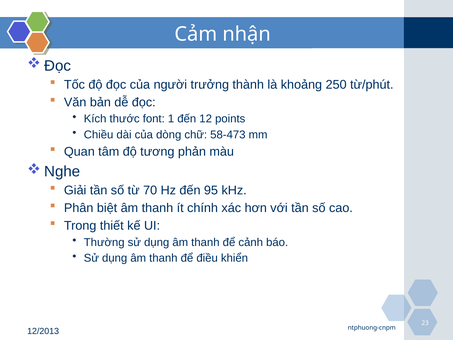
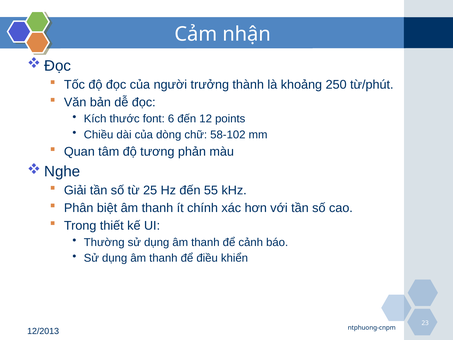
1: 1 -> 6 (171, 119)
58-473: 58-473 -> 58-102 (228, 135)
70: 70 -> 25 (150, 190)
95: 95 -> 55 (211, 190)
